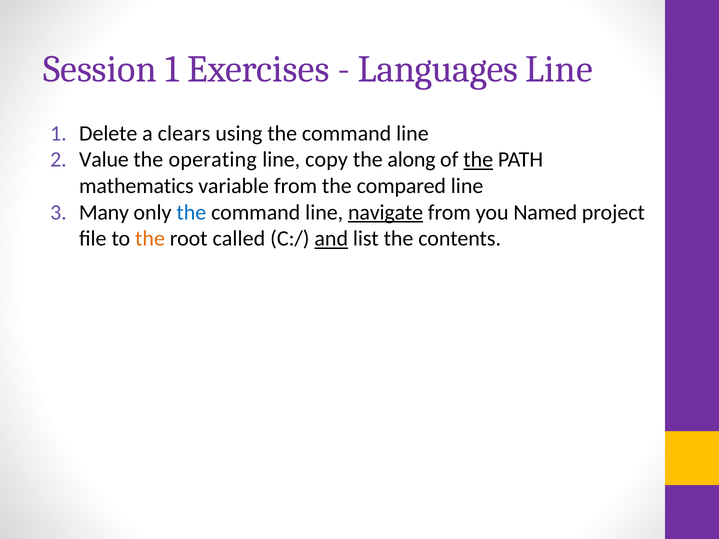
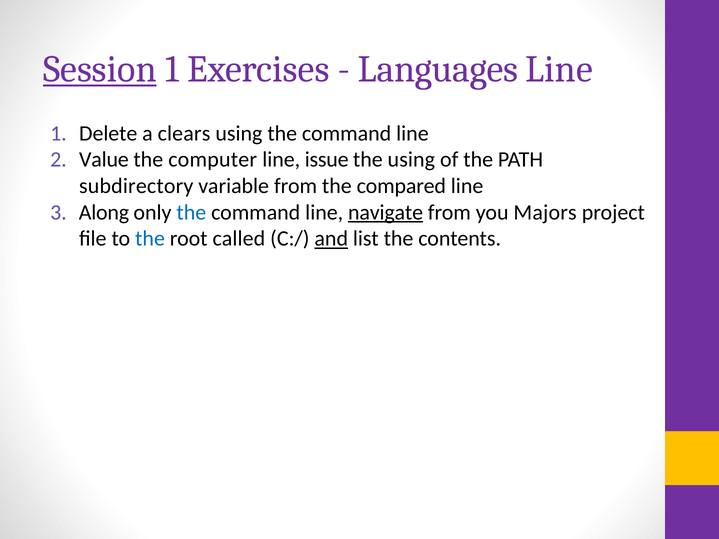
Session underline: none -> present (100, 69)
operating: operating -> computer (213, 160)
copy: copy -> issue (327, 160)
the along: along -> using (411, 160)
the underline: present -> none (478, 160)
mathematics: mathematics -> subdirectory (136, 186)
Many: Many -> Along (104, 212)
Named: Named -> Majors (545, 212)
the colour: orange -> blue (150, 239)
